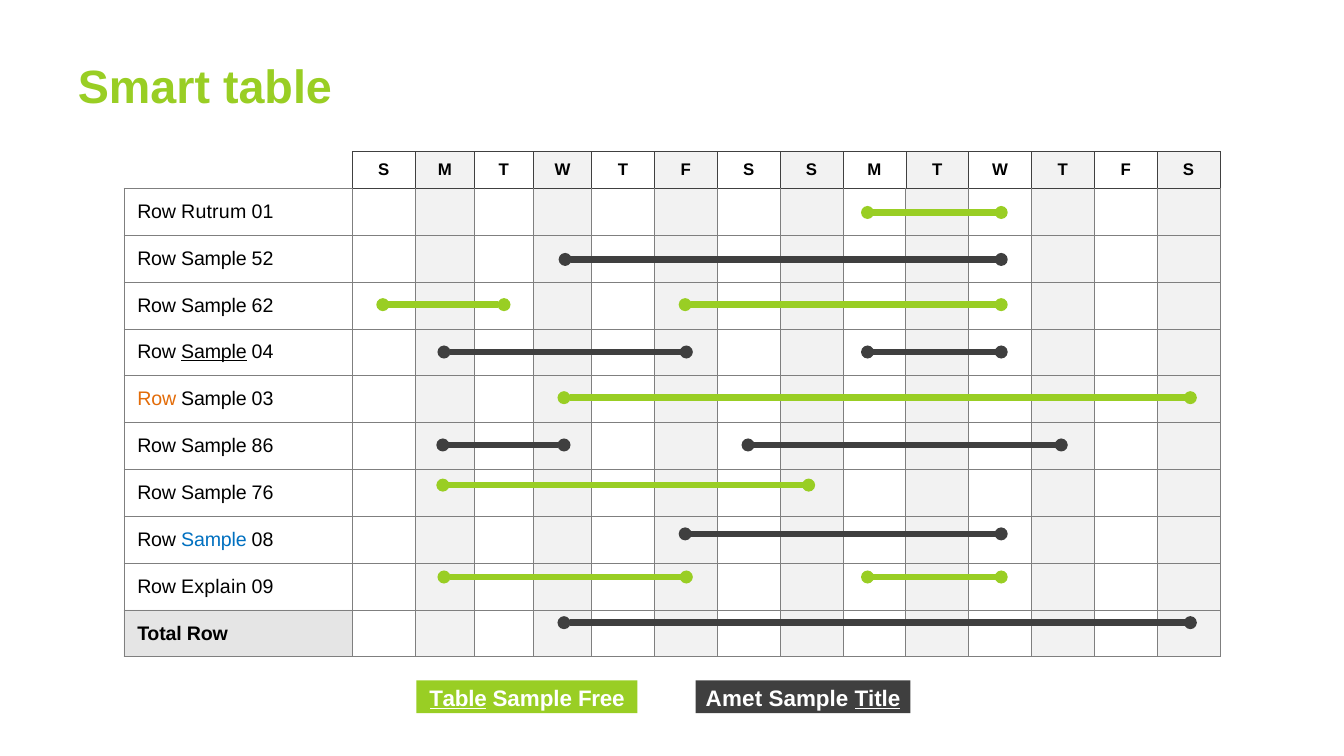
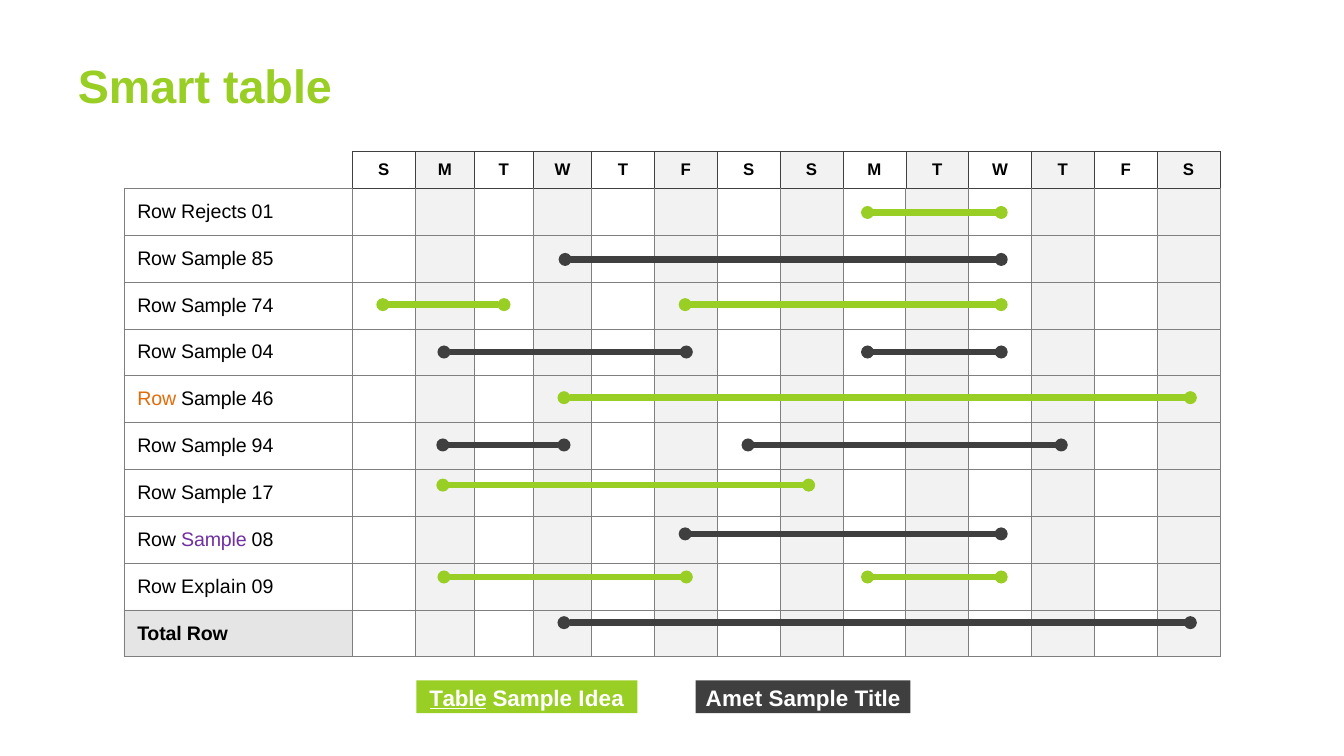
Rutrum: Rutrum -> Rejects (214, 212)
52: 52 -> 85 (263, 259)
62: 62 -> 74 (263, 306)
Sample underline: present -> none (214, 352)
03: 03 -> 46 (263, 399)
86: 86 -> 94 (263, 446)
76: 76 -> 17 (263, 493)
Sample colour: blue -> purple (214, 540)
Free: Free -> Idea (601, 699)
Title underline: present -> none (877, 699)
